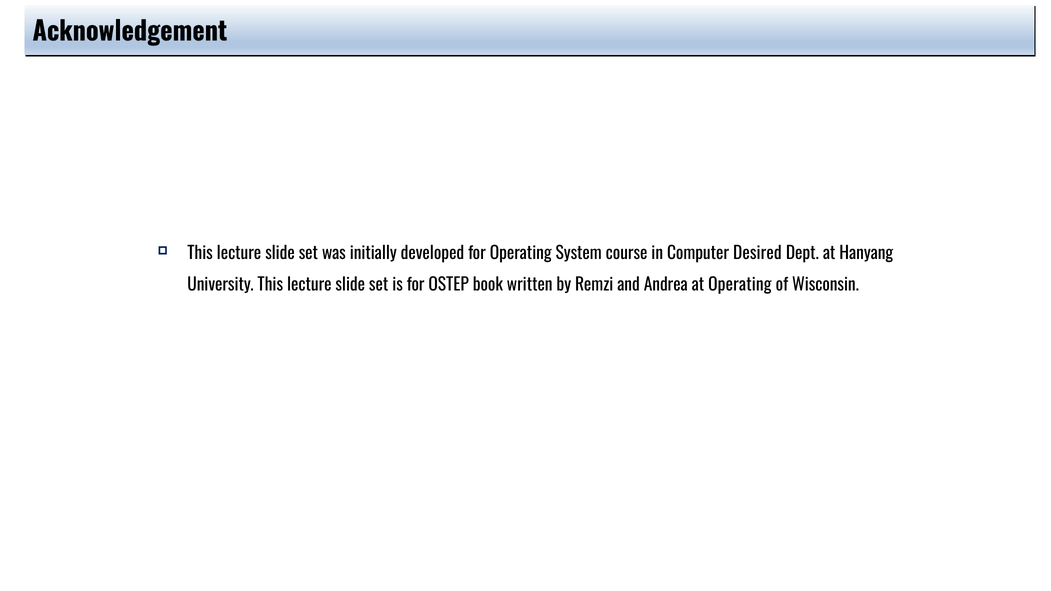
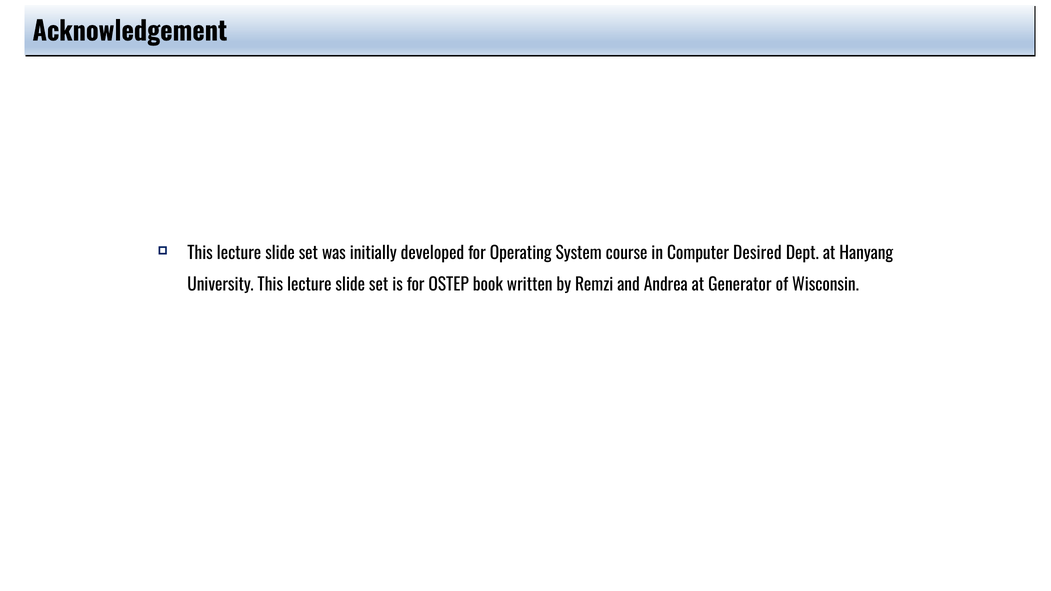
at Operating: Operating -> Generator (740, 285)
